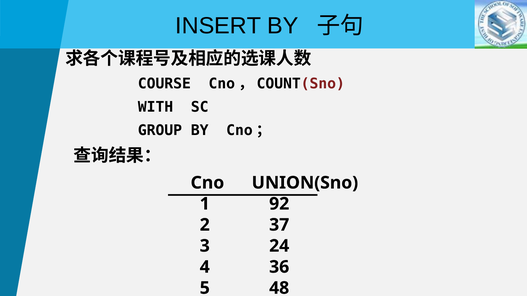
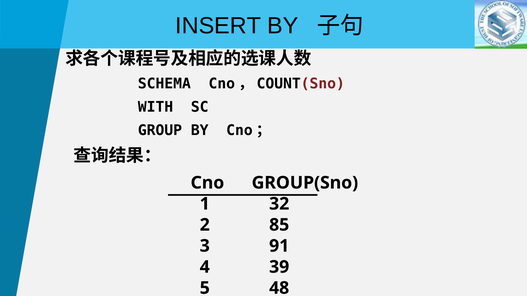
COURSE: COURSE -> SCHEMA (164, 84)
UNION(Sno: UNION(Sno -> GROUP(Sno (305, 183)
92: 92 -> 32 (279, 204)
37: 37 -> 85 (279, 225)
24: 24 -> 91 (279, 246)
36: 36 -> 39 (279, 267)
